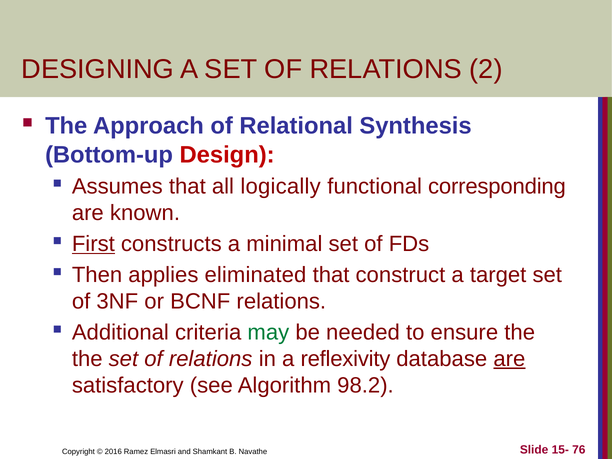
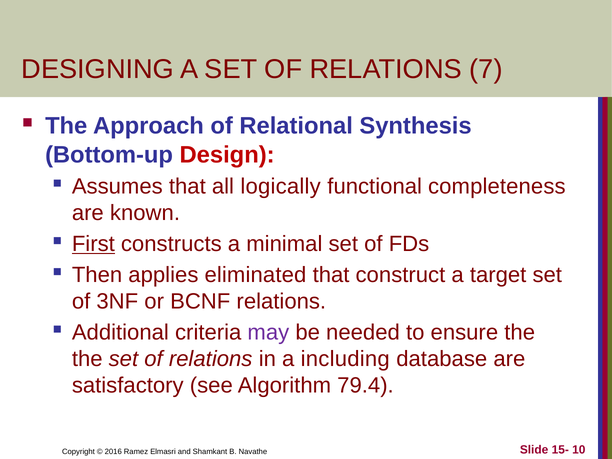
2: 2 -> 7 (486, 69)
corresponding: corresponding -> completeness (497, 187)
may colour: green -> purple (268, 332)
reflexivity: reflexivity -> including (345, 359)
are underline: present -> none (509, 359)
98.2: 98.2 -> 79.4 (365, 385)
76: 76 -> 10 (579, 450)
